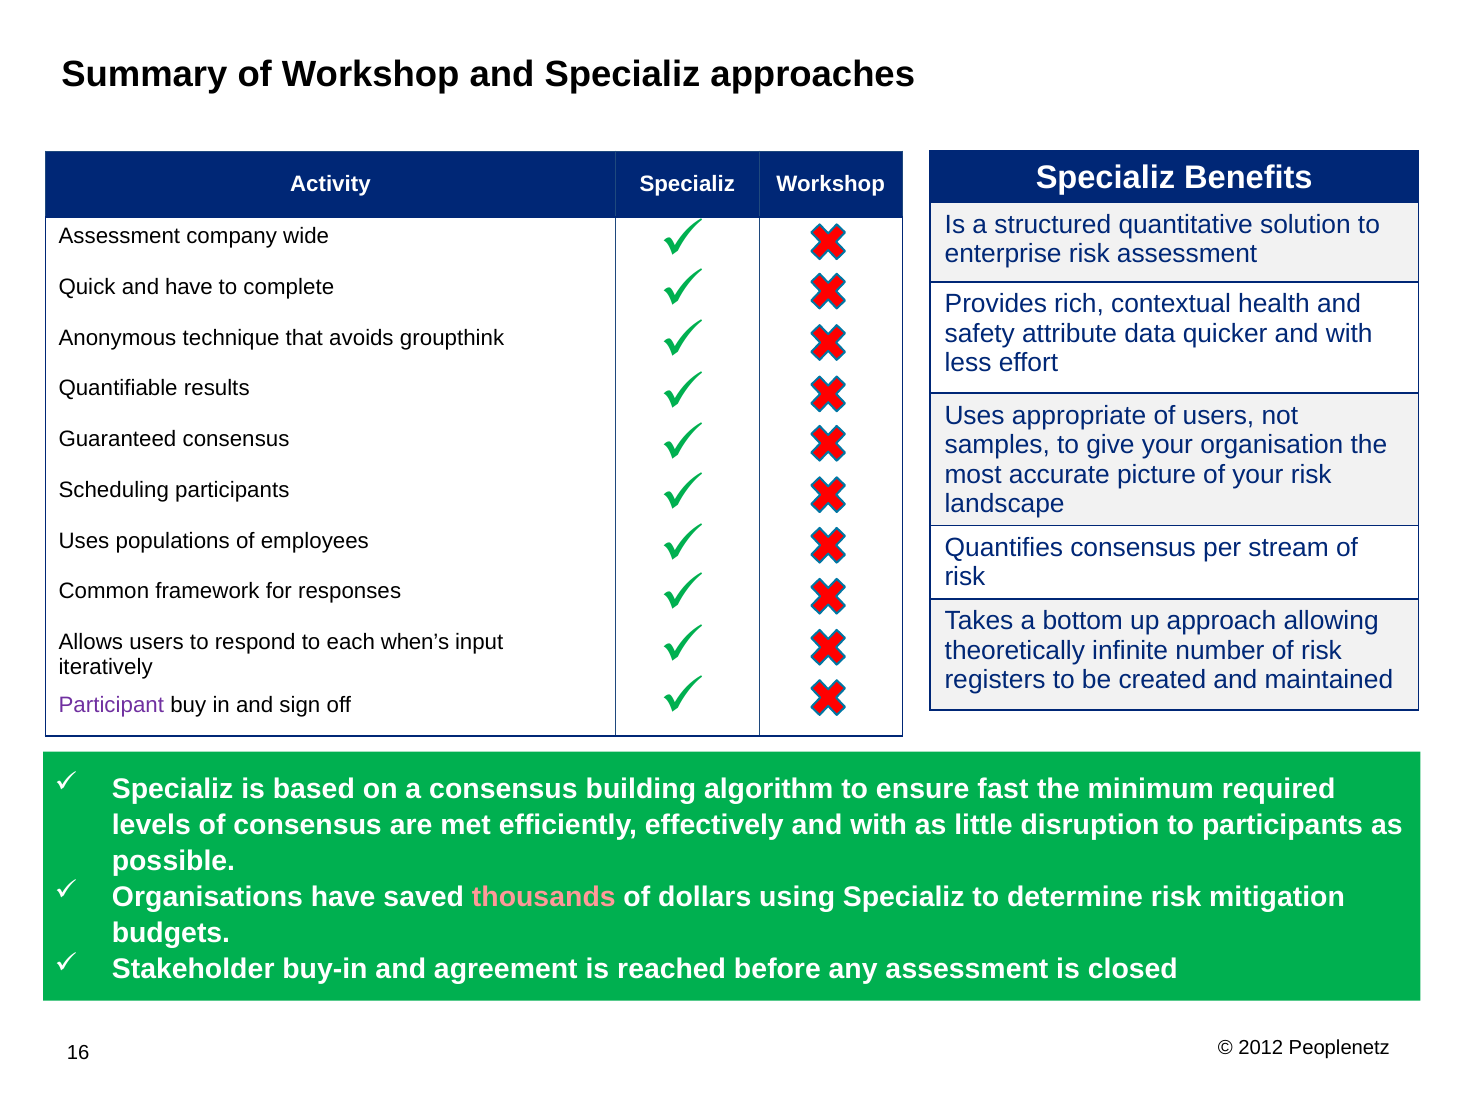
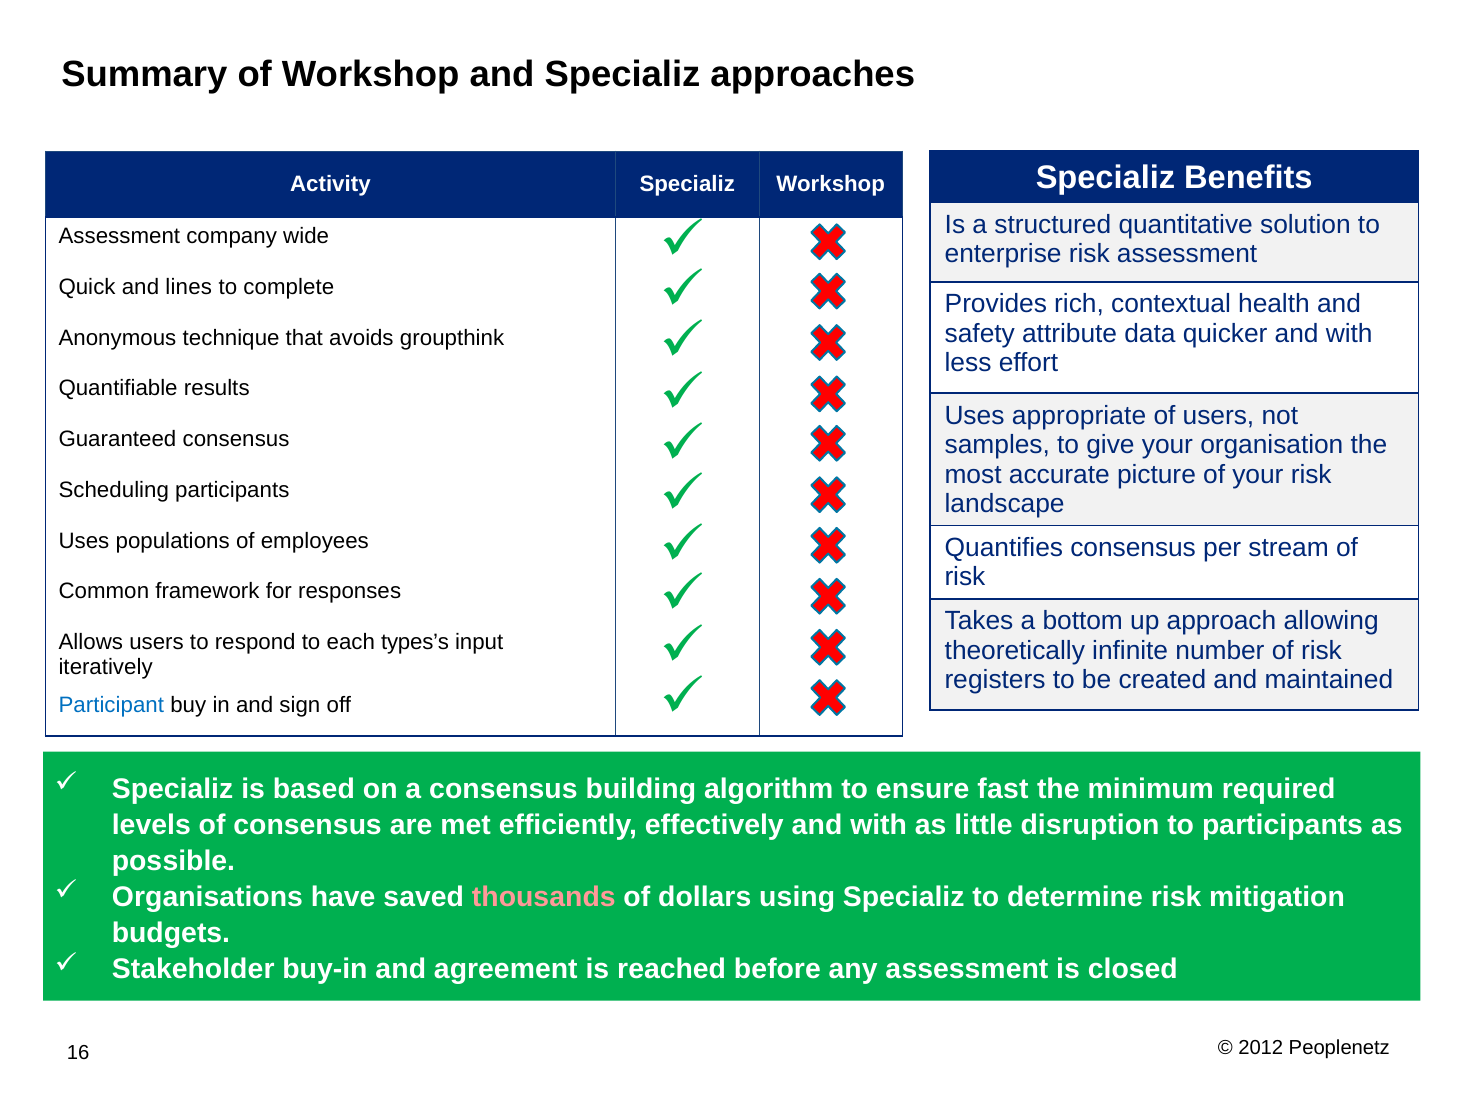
and have: have -> lines (189, 287)
when’s: when’s -> types’s (415, 642)
Participant colour: purple -> blue (111, 705)
